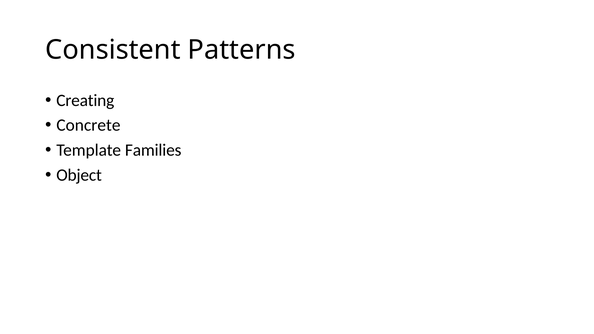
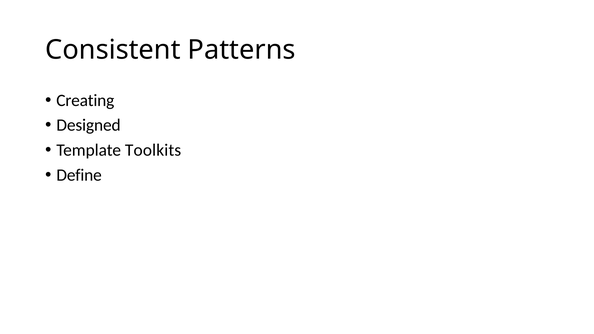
Concrete: Concrete -> Designed (89, 125)
Families: Families -> Toolkits (153, 150)
Object: Object -> Define (79, 175)
